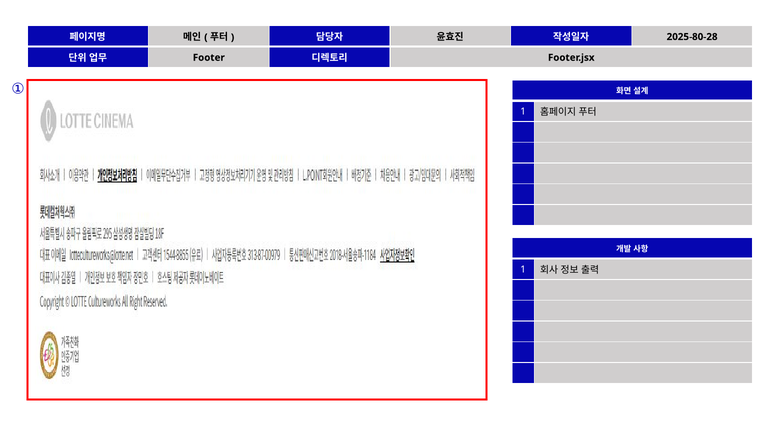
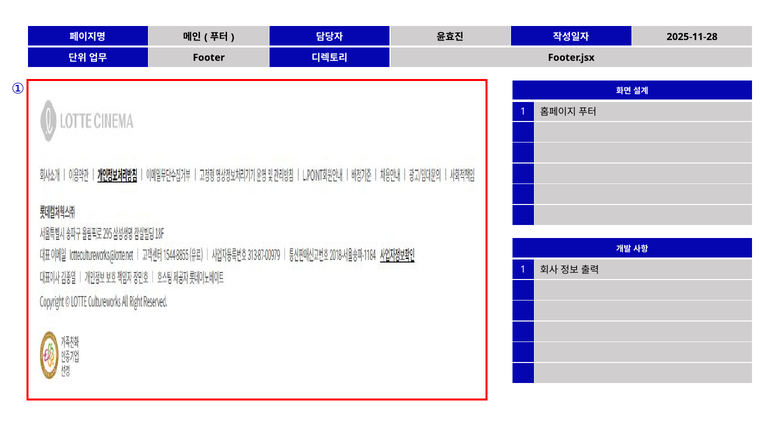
2025-80-28: 2025-80-28 -> 2025-11-28 (692, 37)
